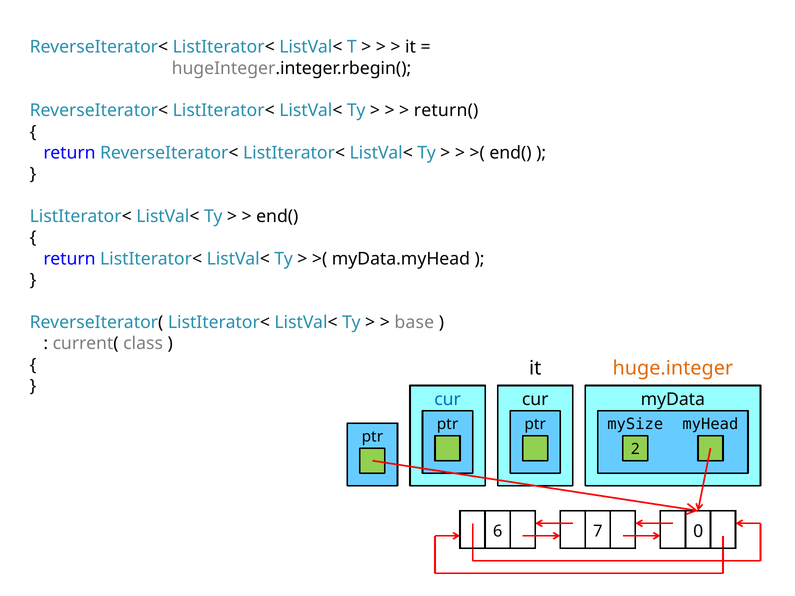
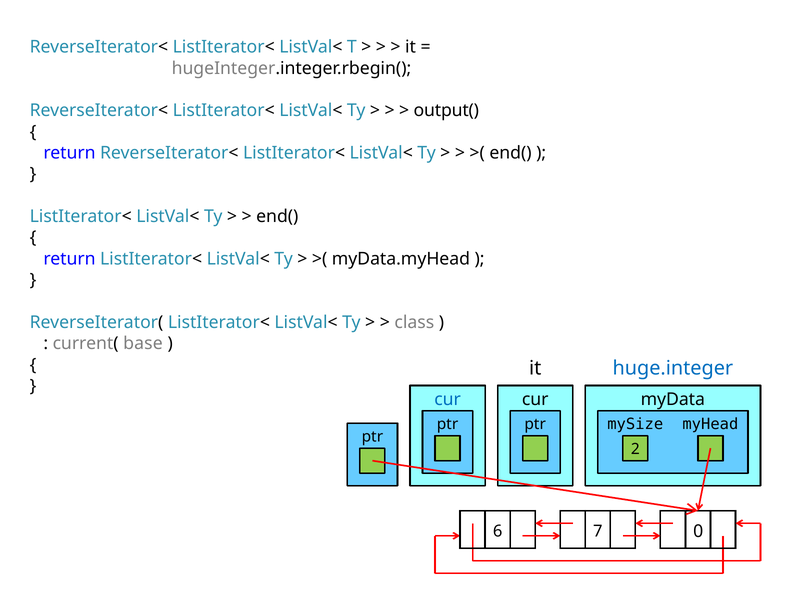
return(: return( -> output( (446, 111)
base: base -> class (414, 323)
class: class -> base (143, 344)
huge.integer colour: orange -> blue (673, 368)
